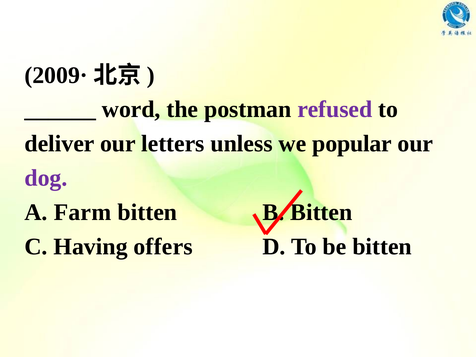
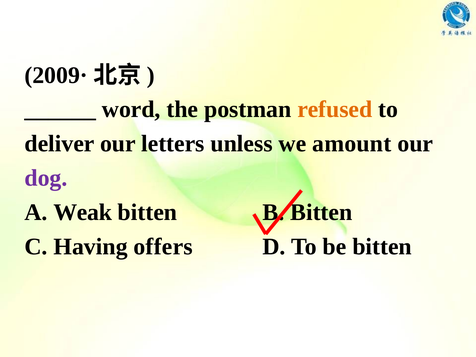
refused colour: purple -> orange (335, 109)
popular: popular -> amount (352, 144)
Farm: Farm -> Weak (83, 212)
